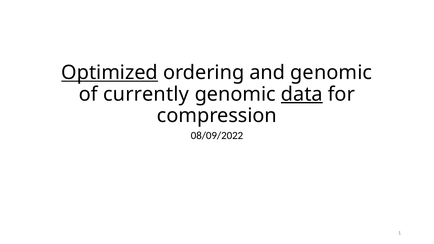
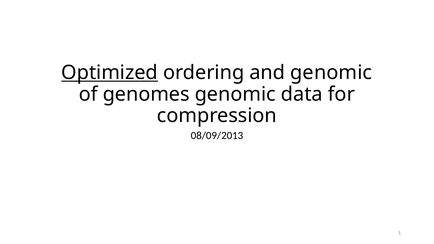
currently: currently -> genomes (146, 94)
data underline: present -> none (302, 94)
08/09/2022: 08/09/2022 -> 08/09/2013 (217, 136)
